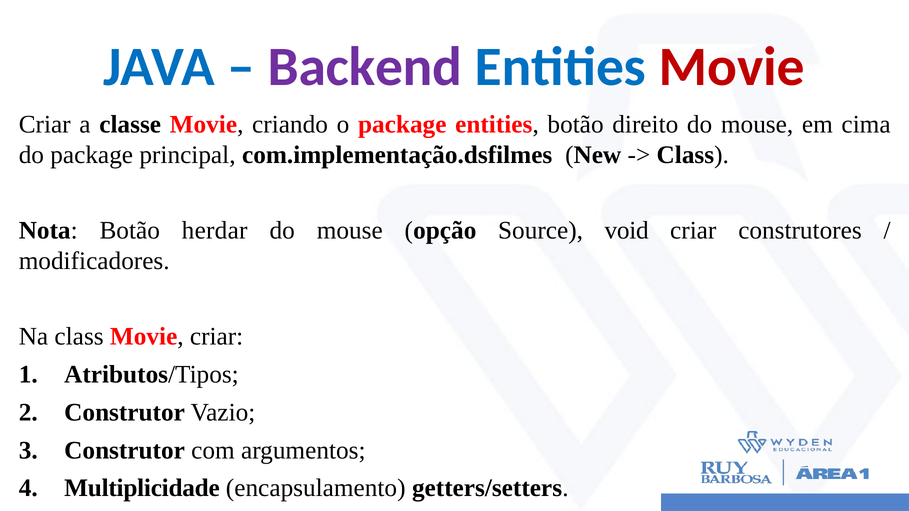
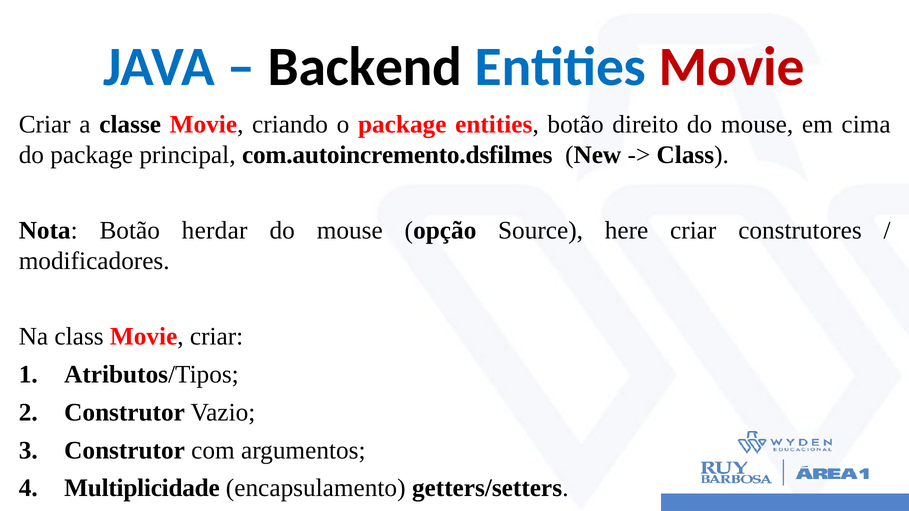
Backend colour: purple -> black (365, 67)
com.implementação.dsfilmes: com.implementação.dsfilmes -> com.autoincremento.dsfilmes (397, 155)
void: void -> here (627, 231)
